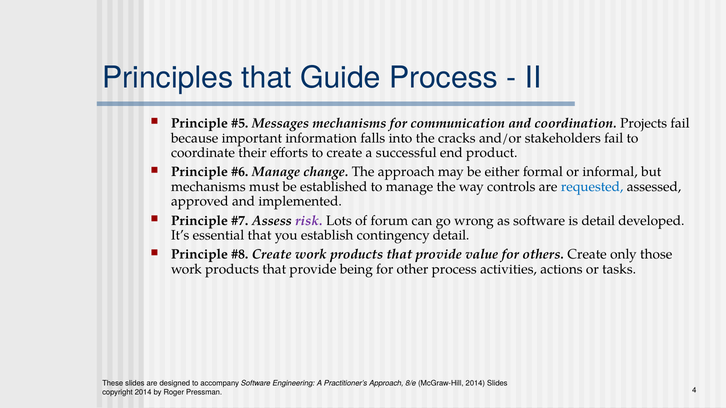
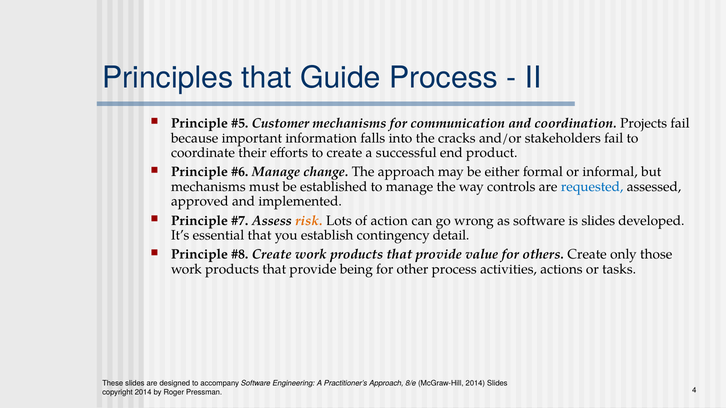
Messages: Messages -> Customer (280, 123)
risk colour: purple -> orange (309, 221)
forum: forum -> action (389, 221)
is detail: detail -> slides (598, 221)
